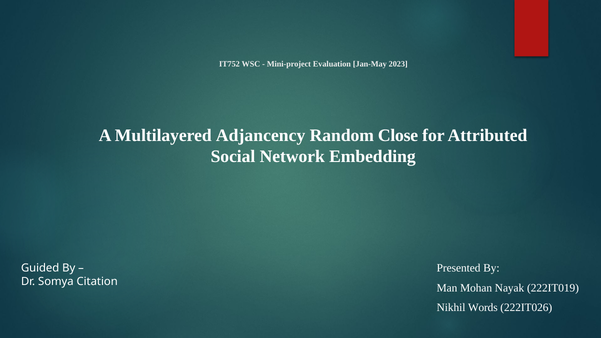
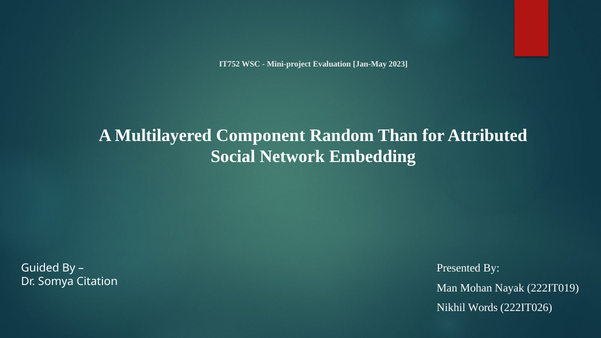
Adjancency: Adjancency -> Component (261, 136)
Close: Close -> Than (398, 136)
